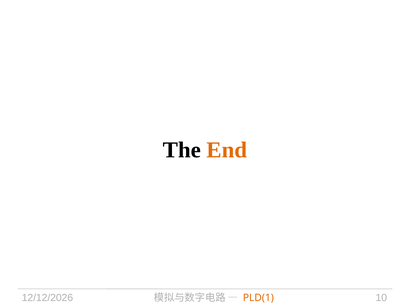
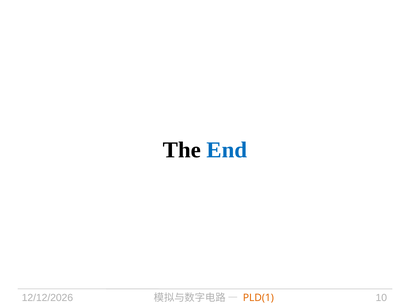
End colour: orange -> blue (227, 150)
